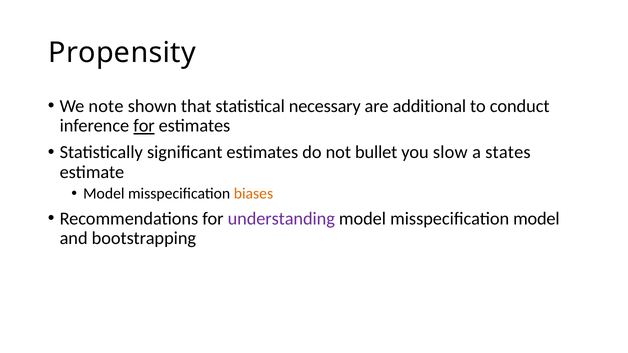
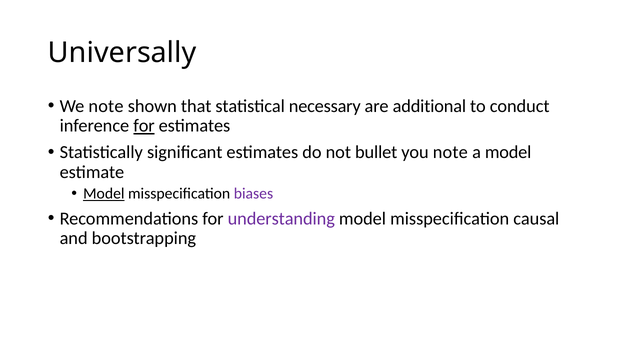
Propensity: Propensity -> Universally (122, 53)
you slow: slow -> note (450, 152)
a states: states -> model (508, 152)
Model underline: none -> present (104, 194)
biases colour: orange -> purple (253, 194)
misspecification model: model -> causal (536, 219)
